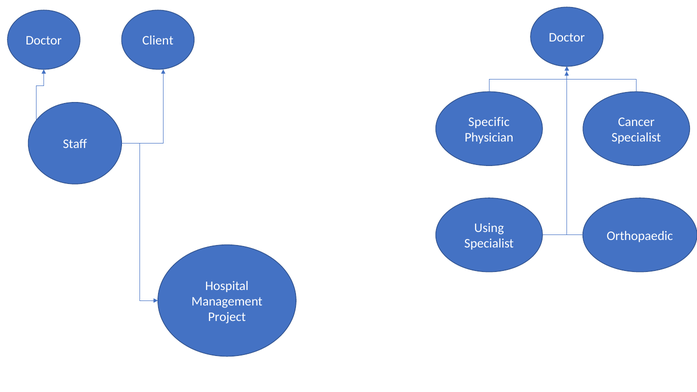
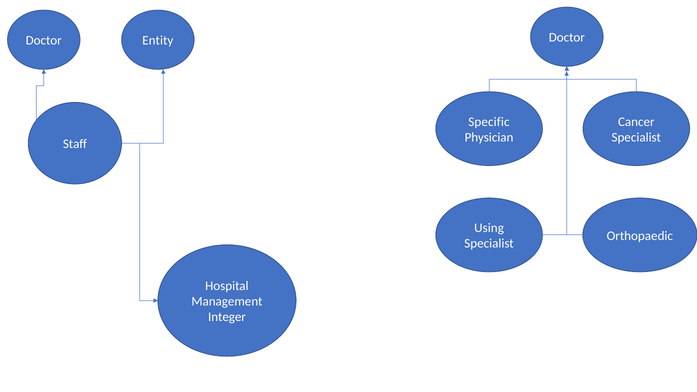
Client: Client -> Entity (158, 41)
Project: Project -> Integer (227, 317)
